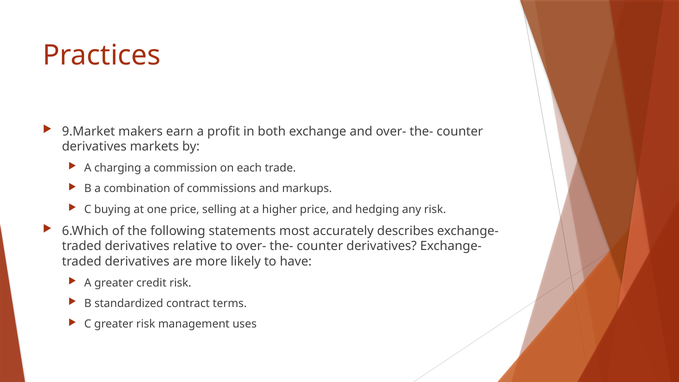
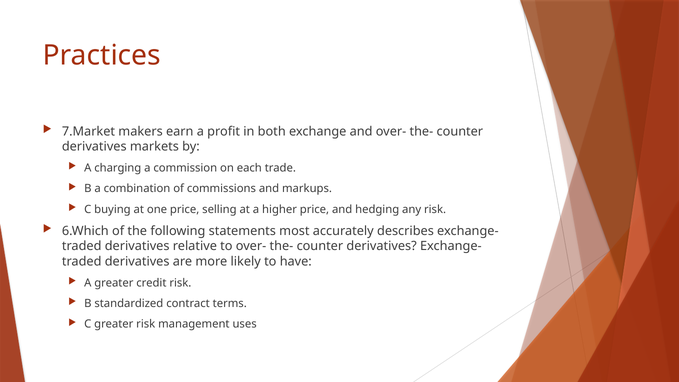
9.Market: 9.Market -> 7.Market (88, 131)
